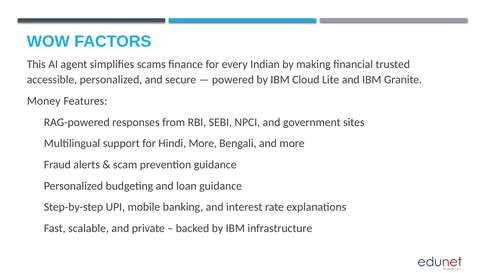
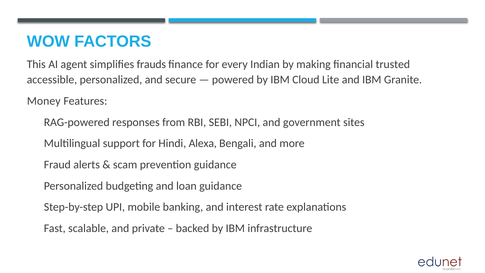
scams: scams -> frauds (151, 64)
Hindi More: More -> Alexa (203, 143)
